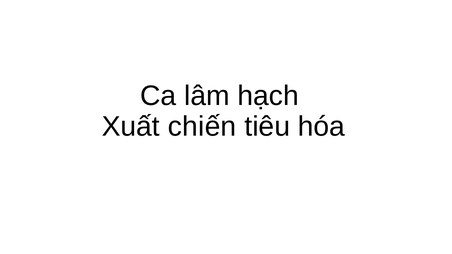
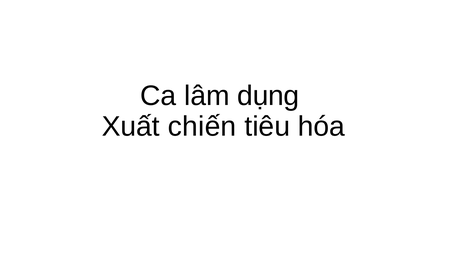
hạch: hạch -> dụng (268, 96)
